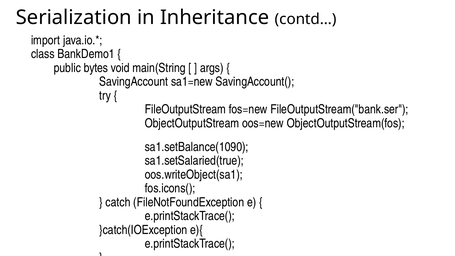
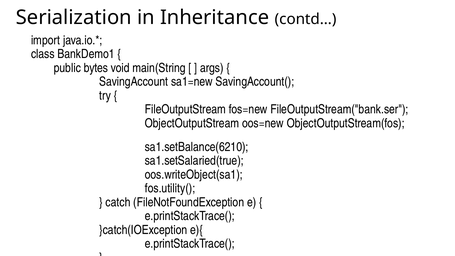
sa1.setBalance(1090: sa1.setBalance(1090 -> sa1.setBalance(6210 (197, 147)
fos.icons(: fos.icons( -> fos.utility( (170, 188)
